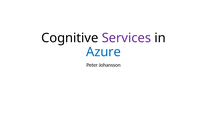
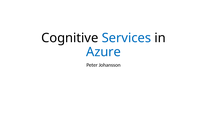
Services colour: purple -> blue (126, 38)
